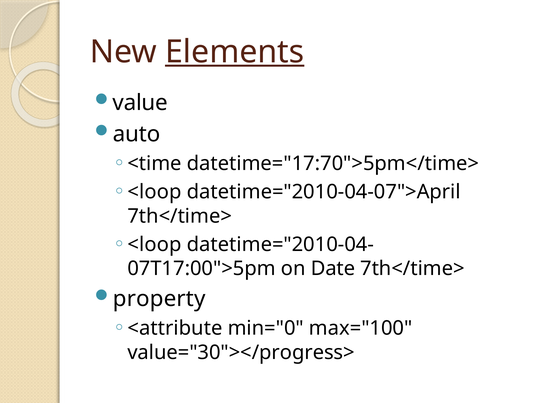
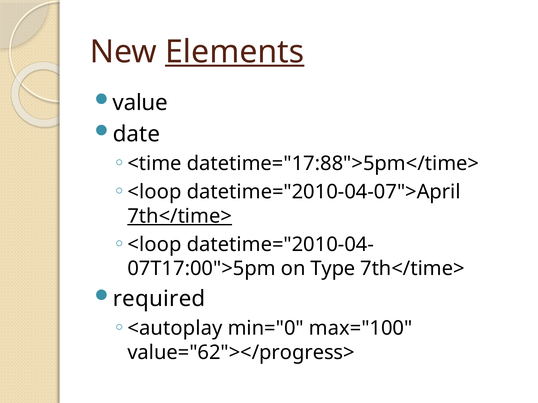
auto: auto -> date (136, 134)
datetime="17:70">5pm</time>: datetime="17:70">5pm</time> -> datetime="17:88">5pm</time> (333, 164)
7th</time> underline: none -> present (180, 216)
Date: Date -> Type (333, 269)
property: property -> required (159, 299)
<attribute: <attribute -> <autoplay (175, 329)
value="30"></progress>: value="30"></progress> -> value="62"></progress> (241, 353)
